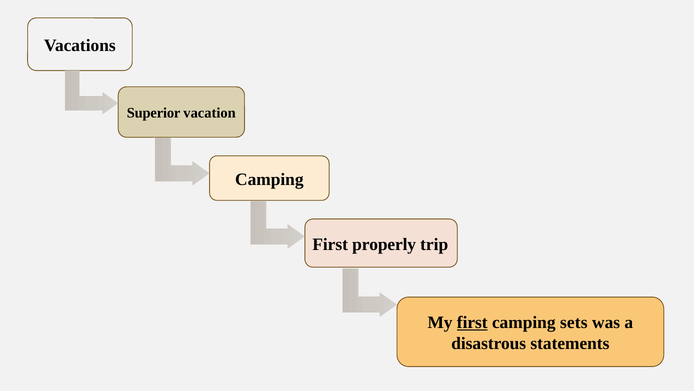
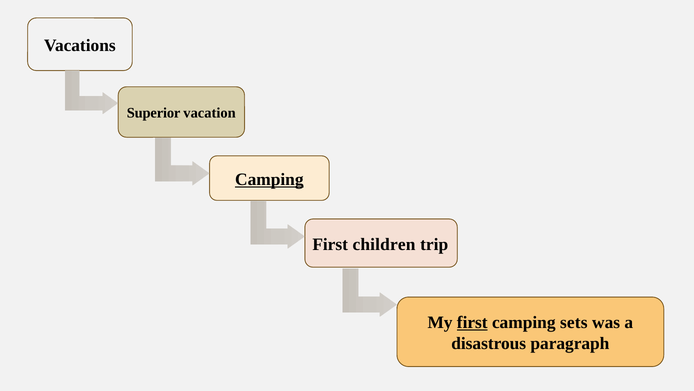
Camping underline: none -> present (269, 179)
properly: properly -> children (384, 244)
statements: statements -> paragraph (570, 343)
